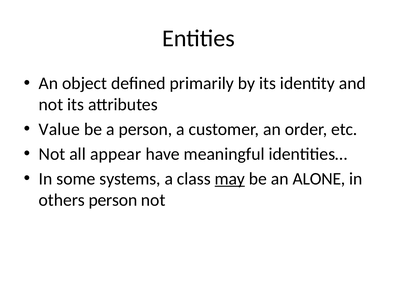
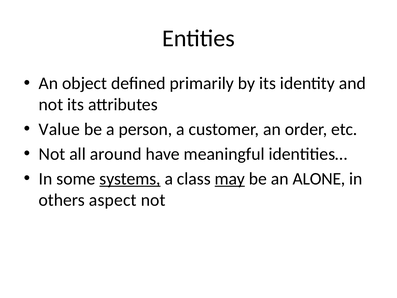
appear: appear -> around (116, 154)
systems underline: none -> present (130, 179)
others person: person -> aspect (113, 200)
